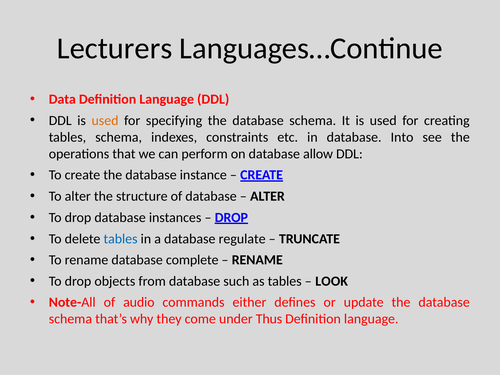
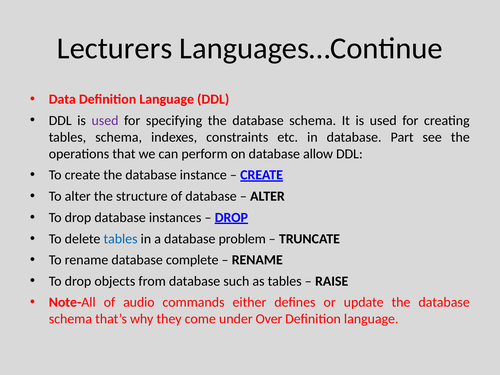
used colour: orange -> purple (105, 120)
Into: Into -> Part (402, 137)
regulate: regulate -> problem (242, 239)
LOOK: LOOK -> RAISE (332, 281)
Thus: Thus -> Over (269, 319)
